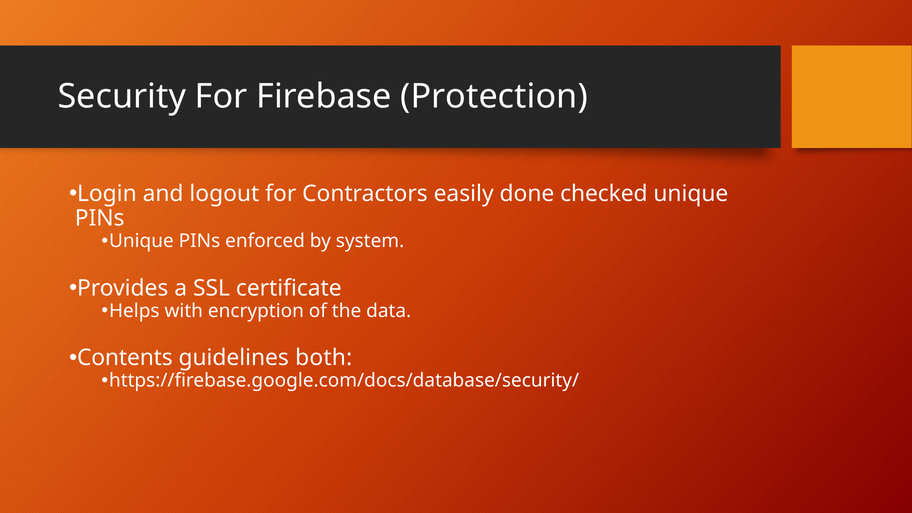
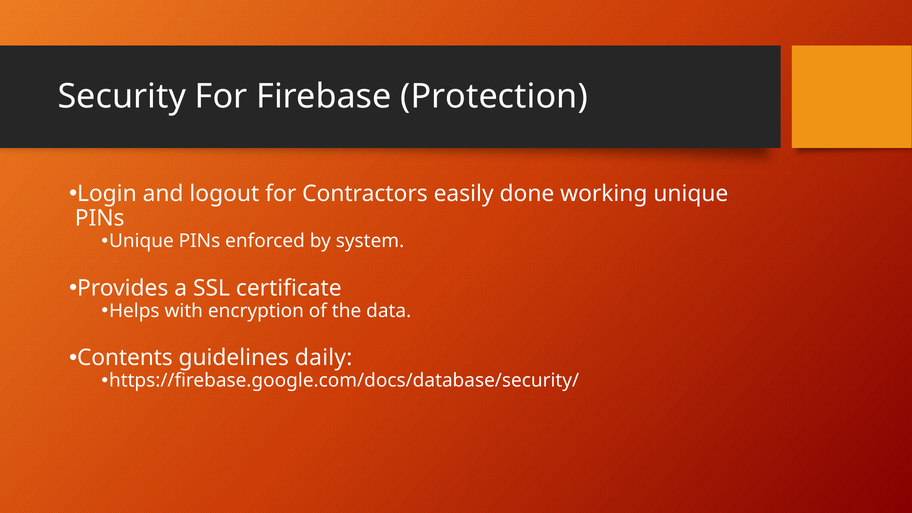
checked: checked -> working (604, 194)
both: both -> daily (324, 358)
